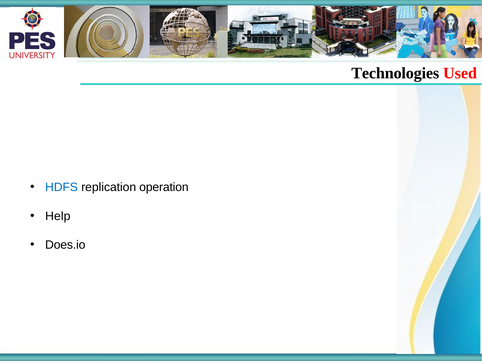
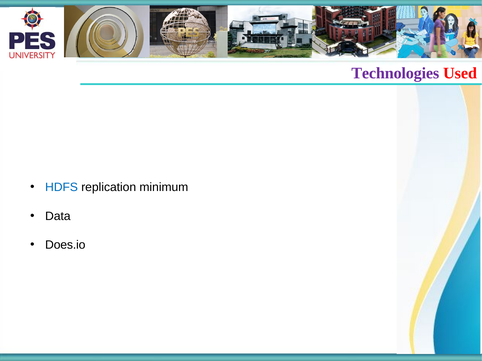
Technologies colour: black -> purple (395, 73)
operation: operation -> minimum (164, 187)
Help: Help -> Data (58, 216)
